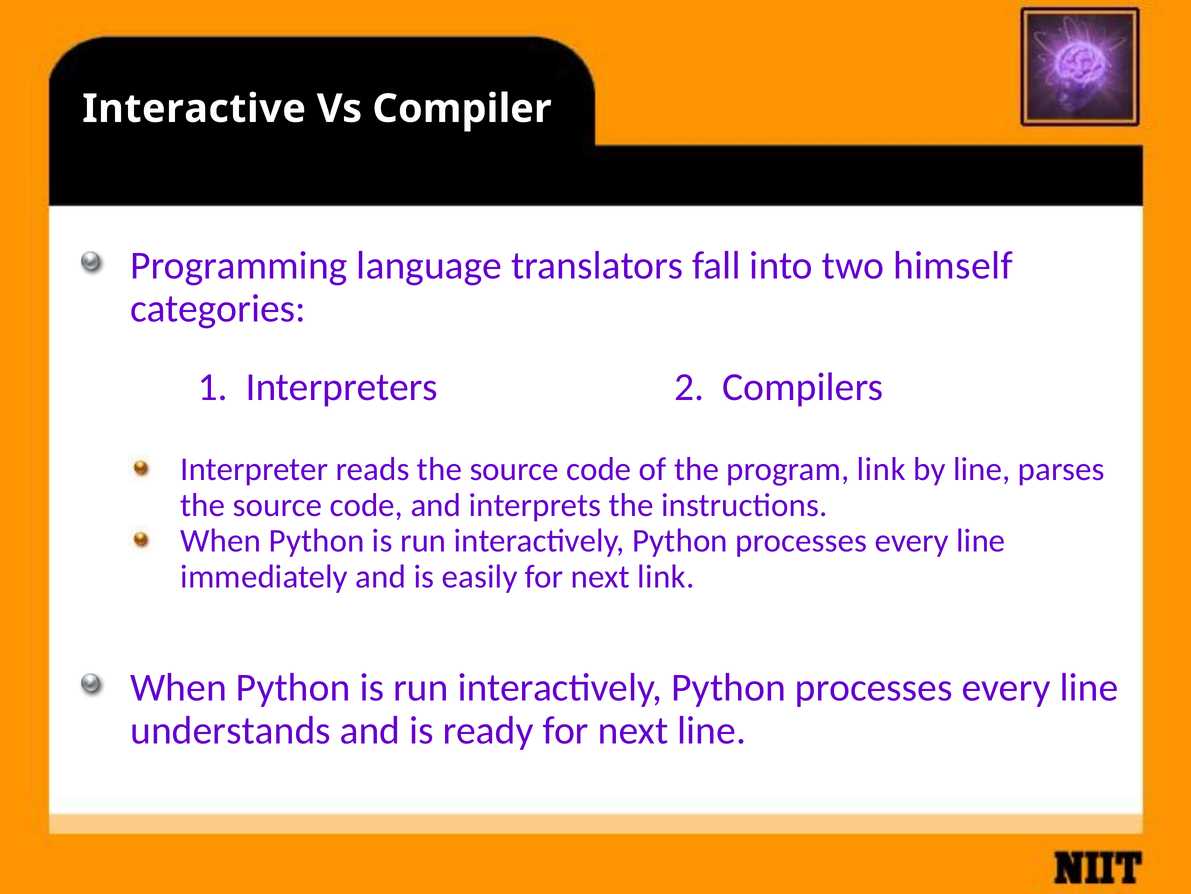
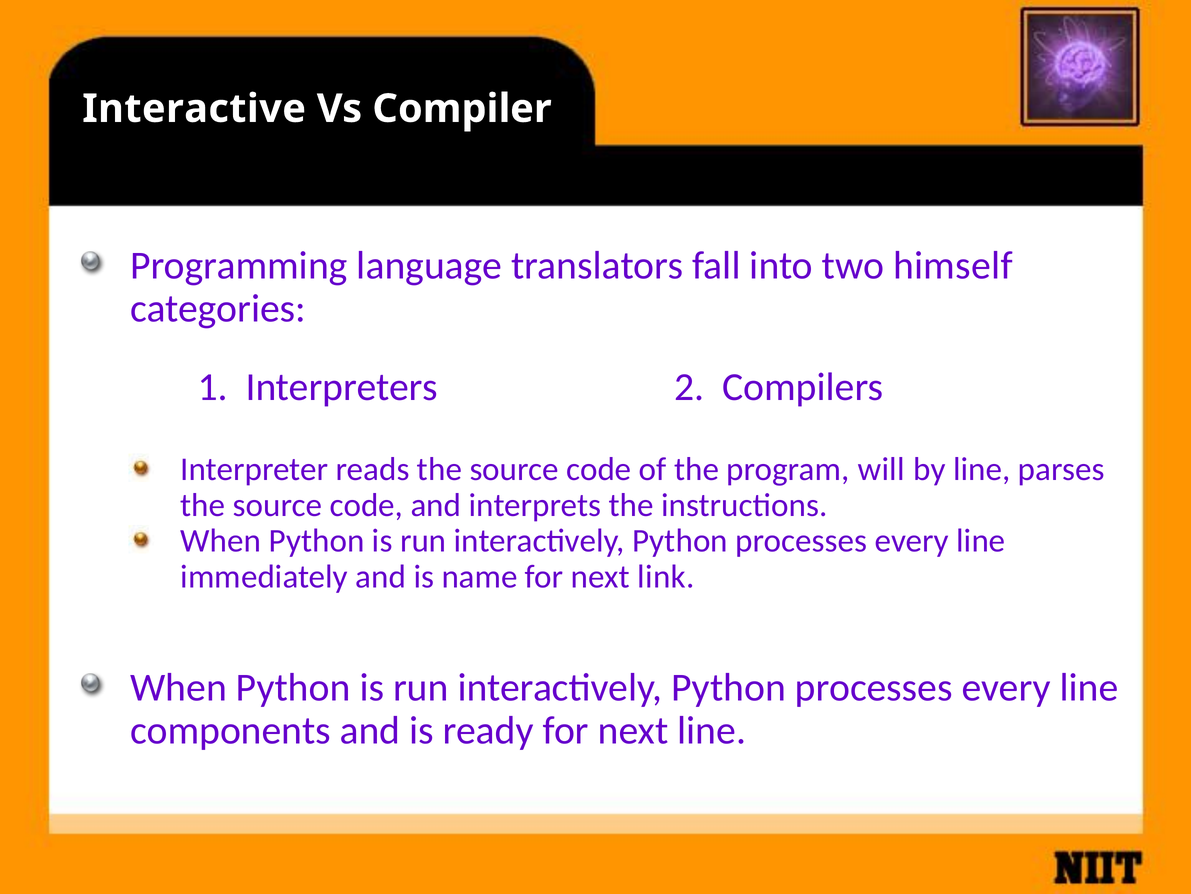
program link: link -> will (881, 469)
easily: easily -> name (480, 576)
understands: understands -> components (231, 730)
